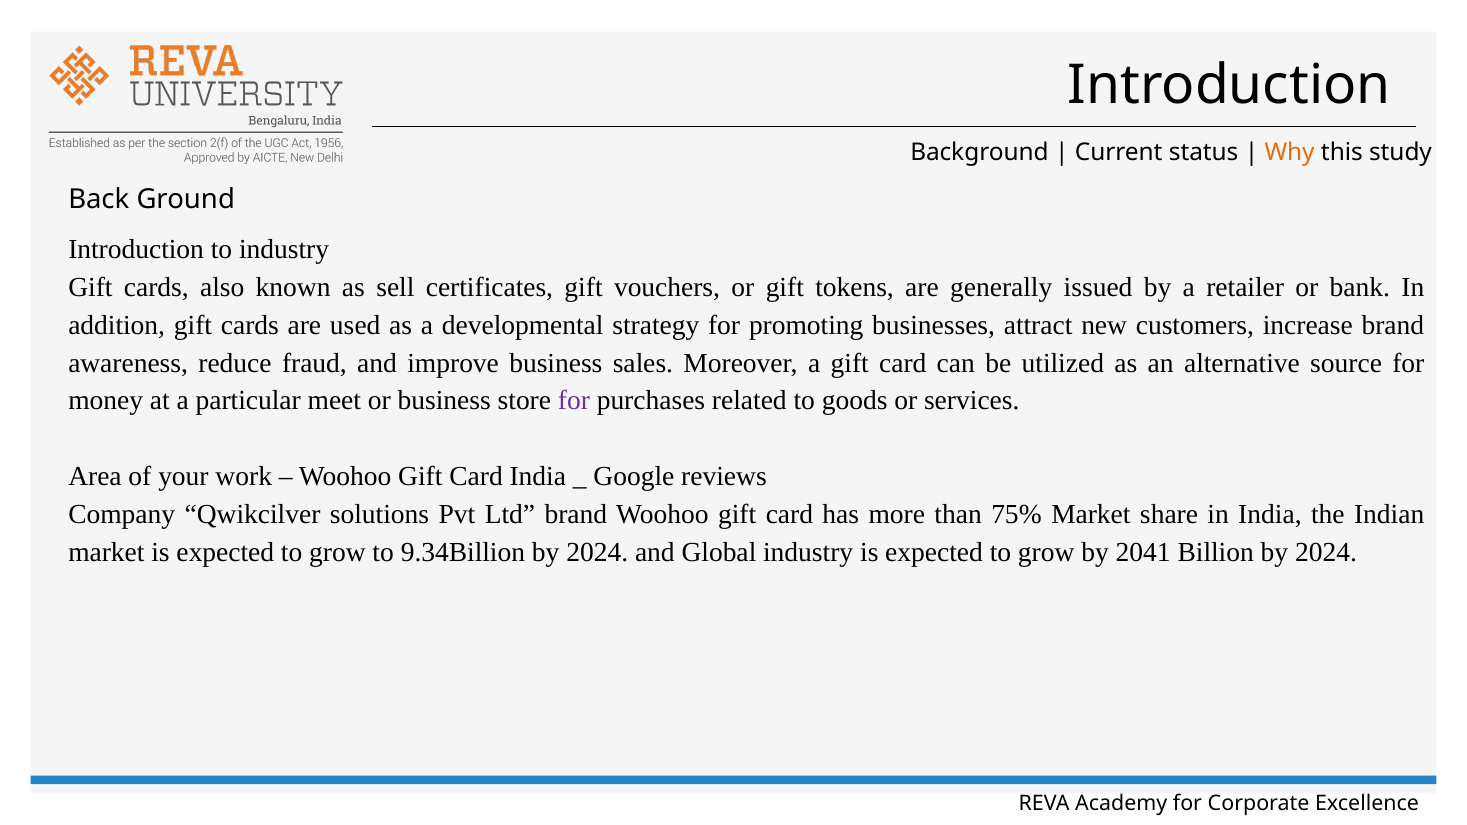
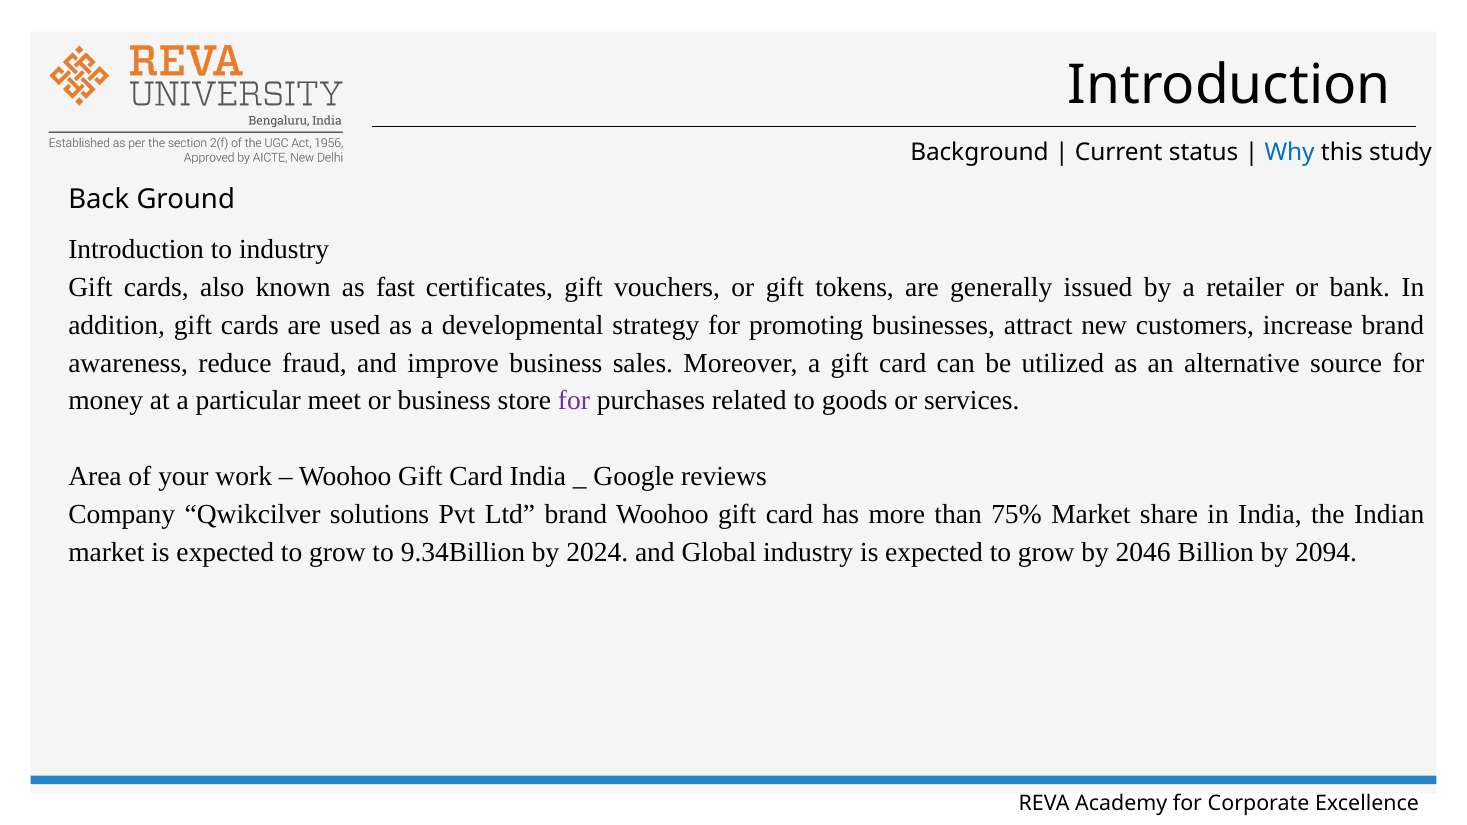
Why colour: orange -> blue (1290, 153)
sell: sell -> fast (396, 287)
2041: 2041 -> 2046 (1143, 553)
Billion by 2024: 2024 -> 2094 (1326, 553)
